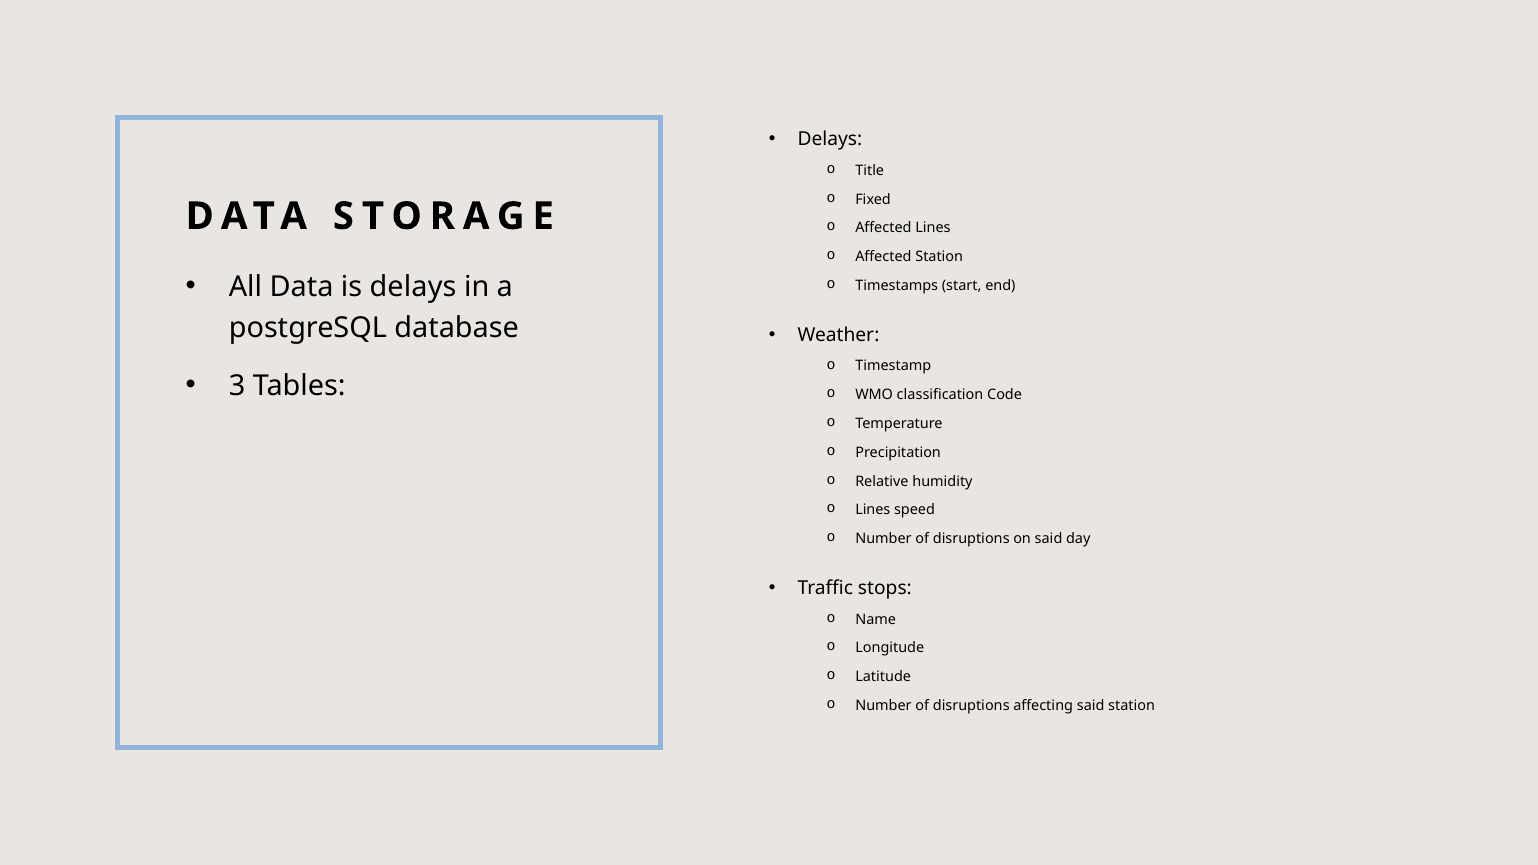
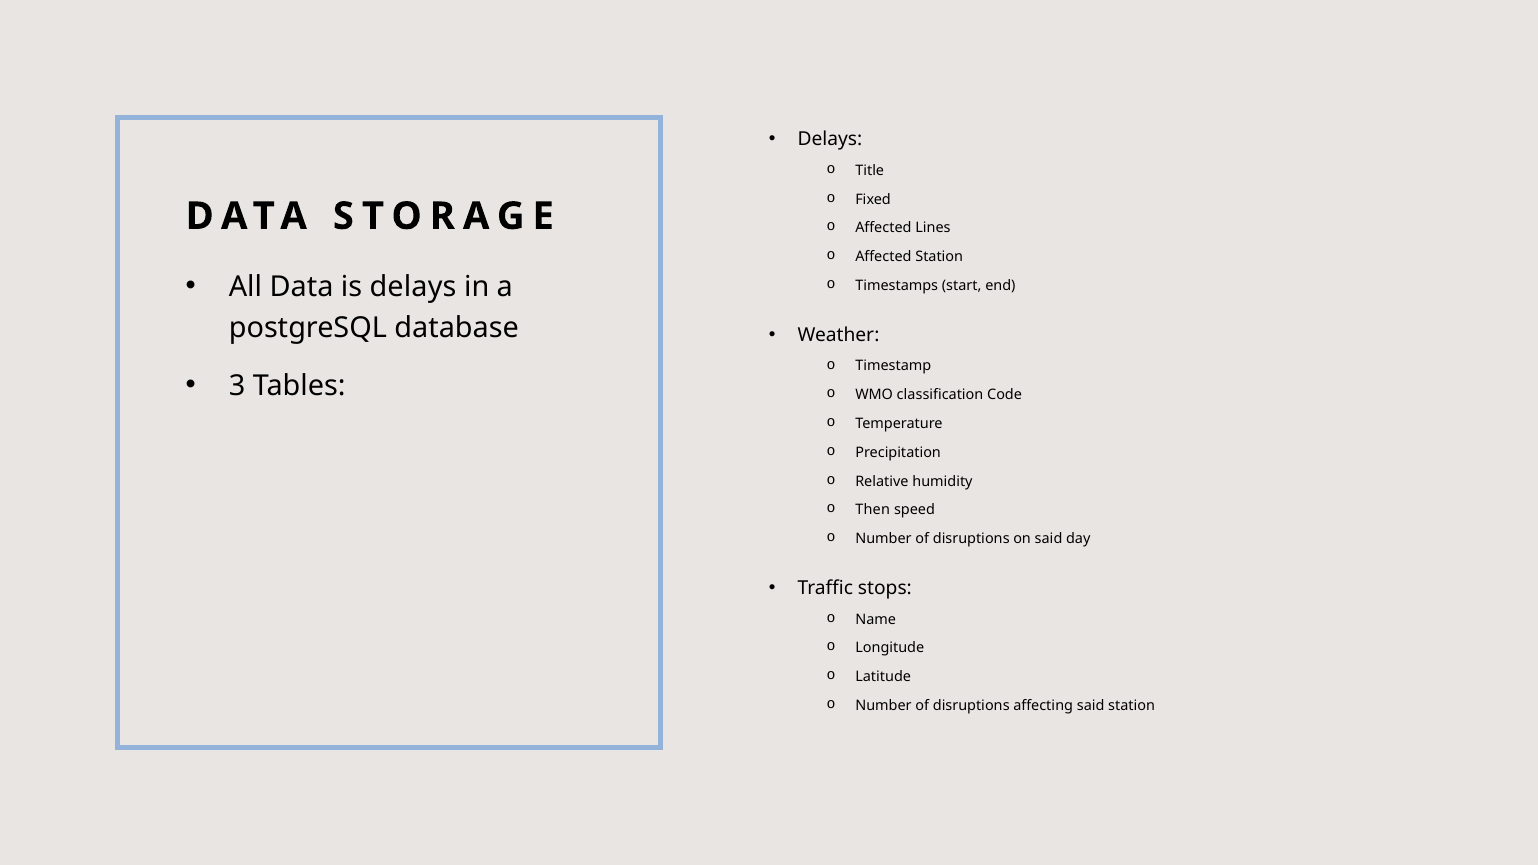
Lines: Lines -> Then (873, 510)
